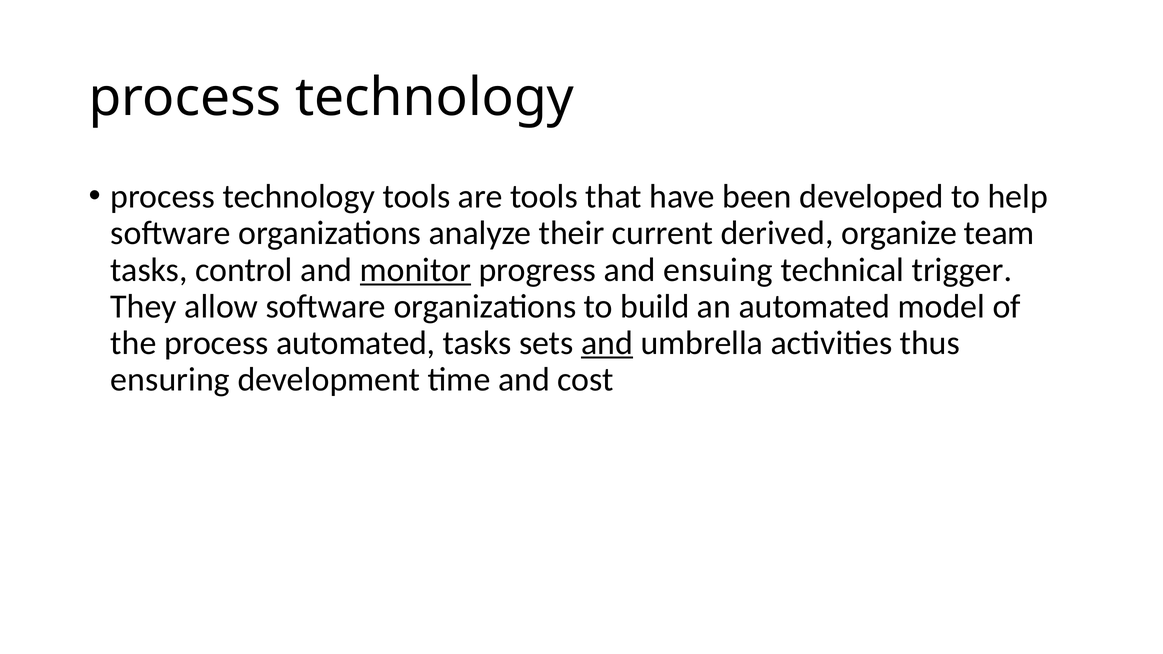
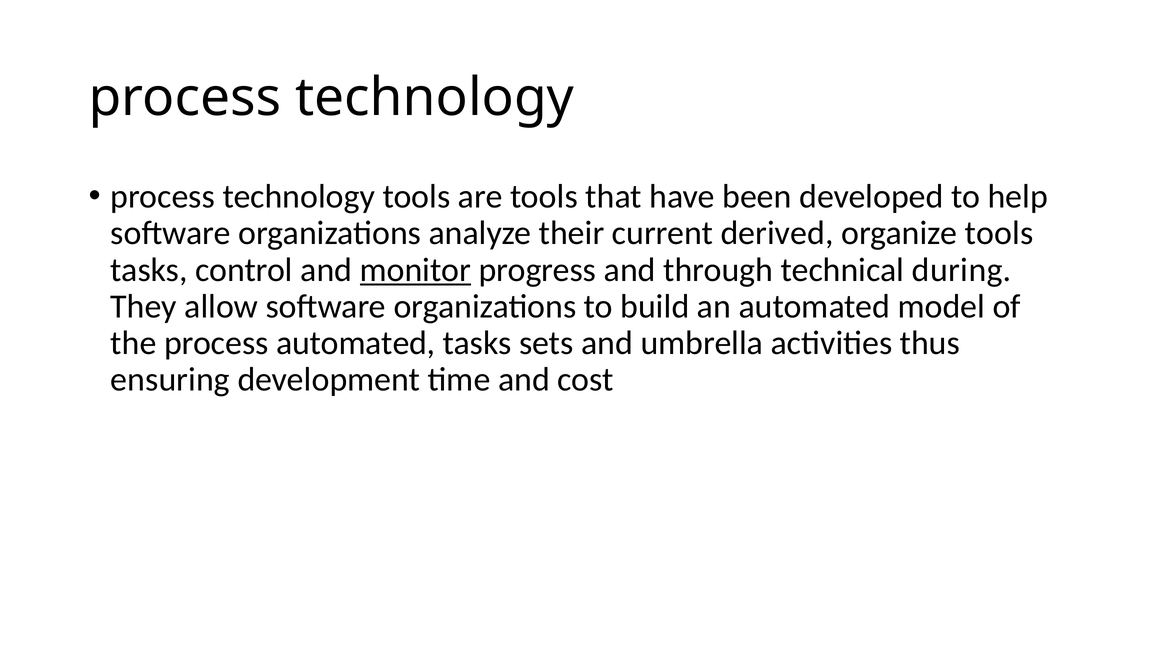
organize team: team -> tools (999, 233)
ensuing: ensuing -> through (718, 270)
trigger: trigger -> during (962, 270)
and underline: present -> none (607, 343)
